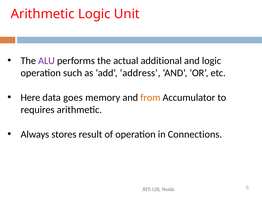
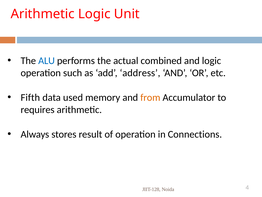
ALU colour: purple -> blue (47, 61)
additional: additional -> combined (161, 61)
Here: Here -> Fifth (30, 97)
goes: goes -> used (73, 97)
